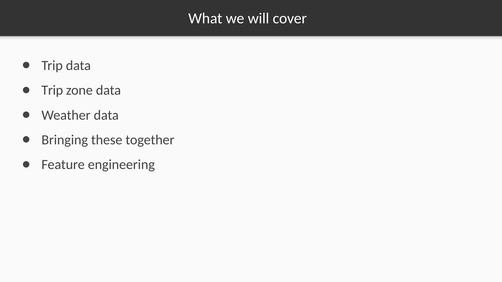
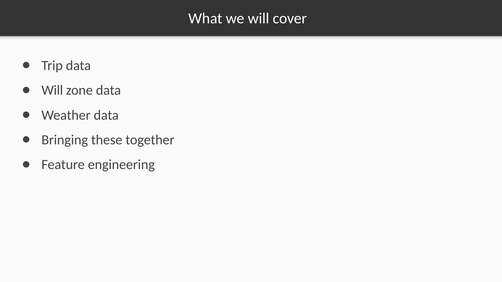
Trip: Trip -> Will (52, 90)
